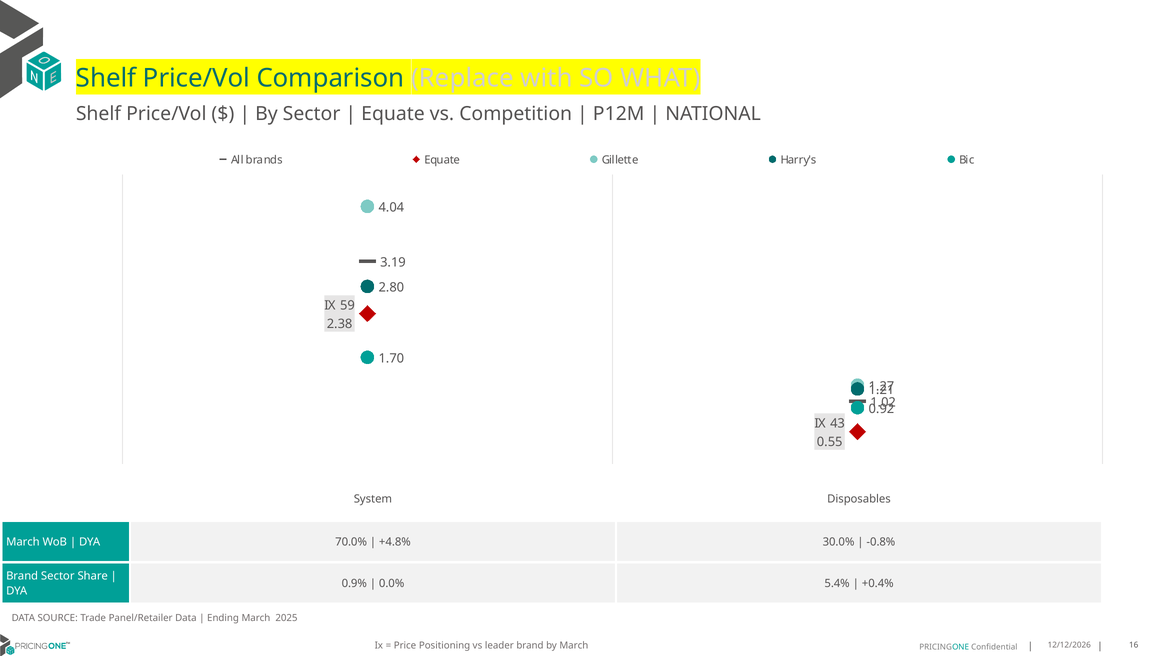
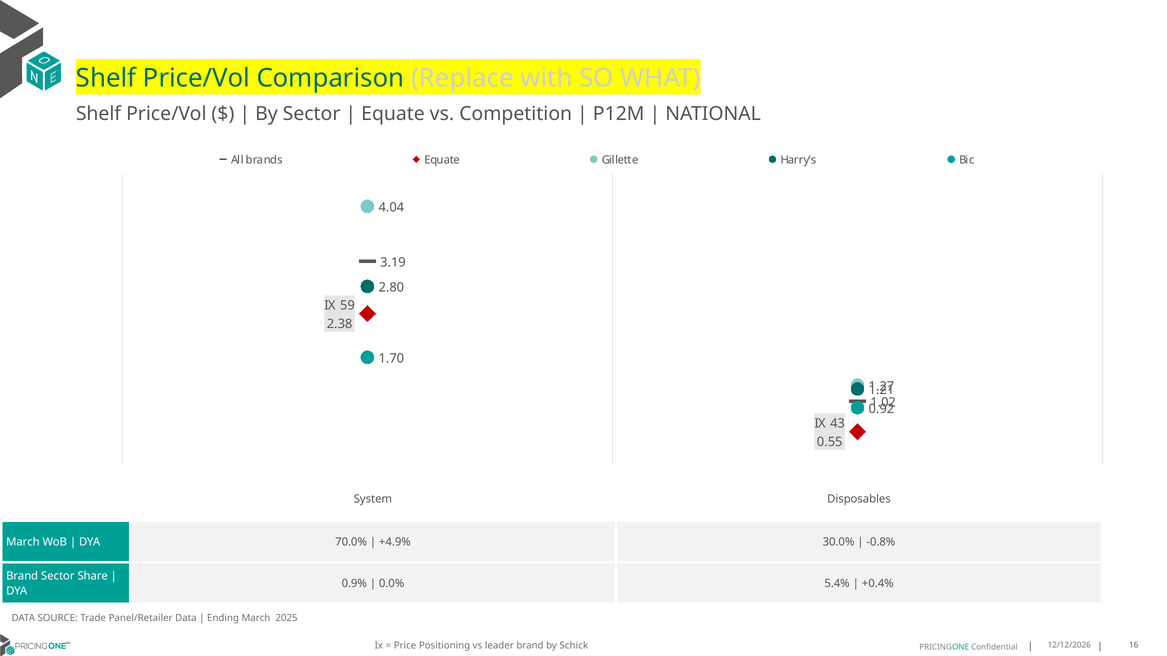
+4.8%: +4.8% -> +4.9% (395, 543)
by March: March -> Schick (574, 646)
